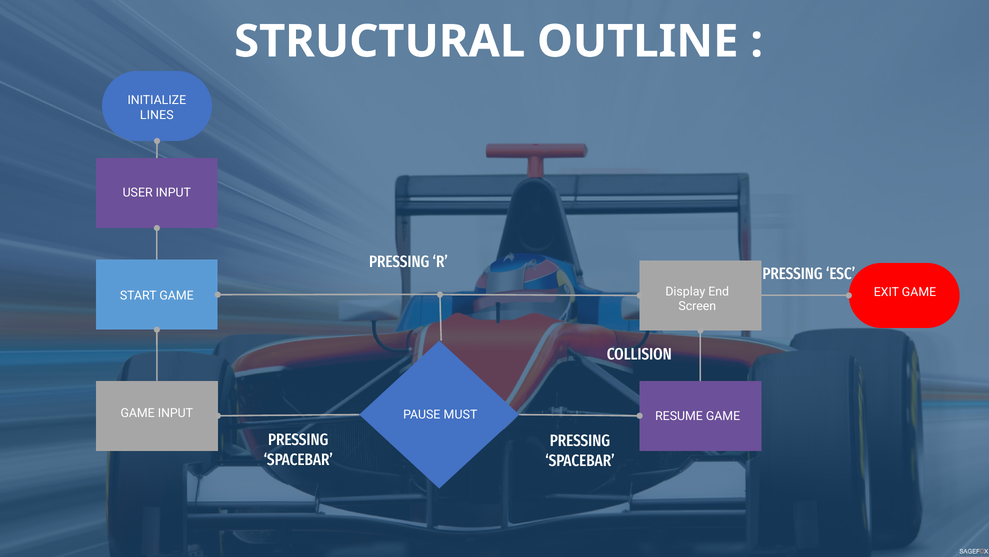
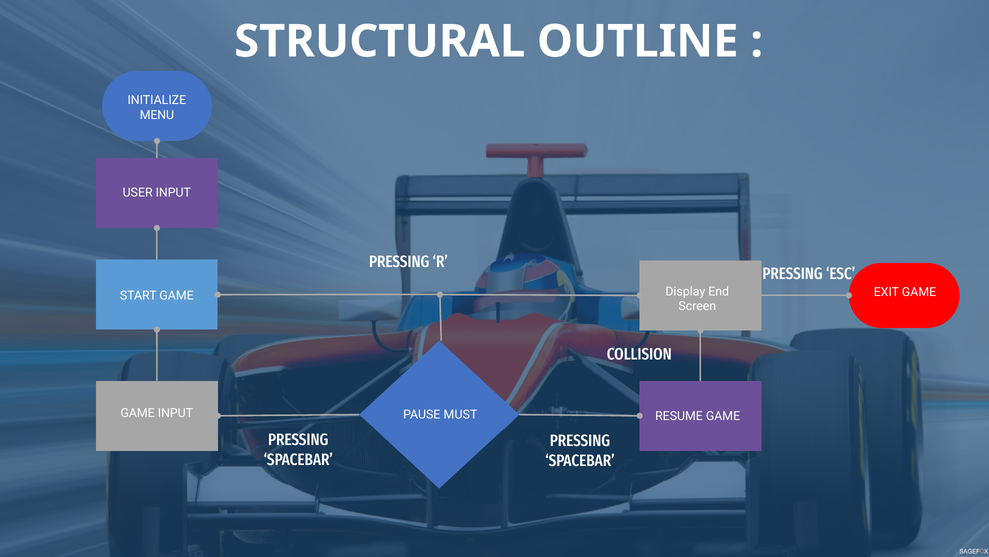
LINES: LINES -> MENU (157, 115)
